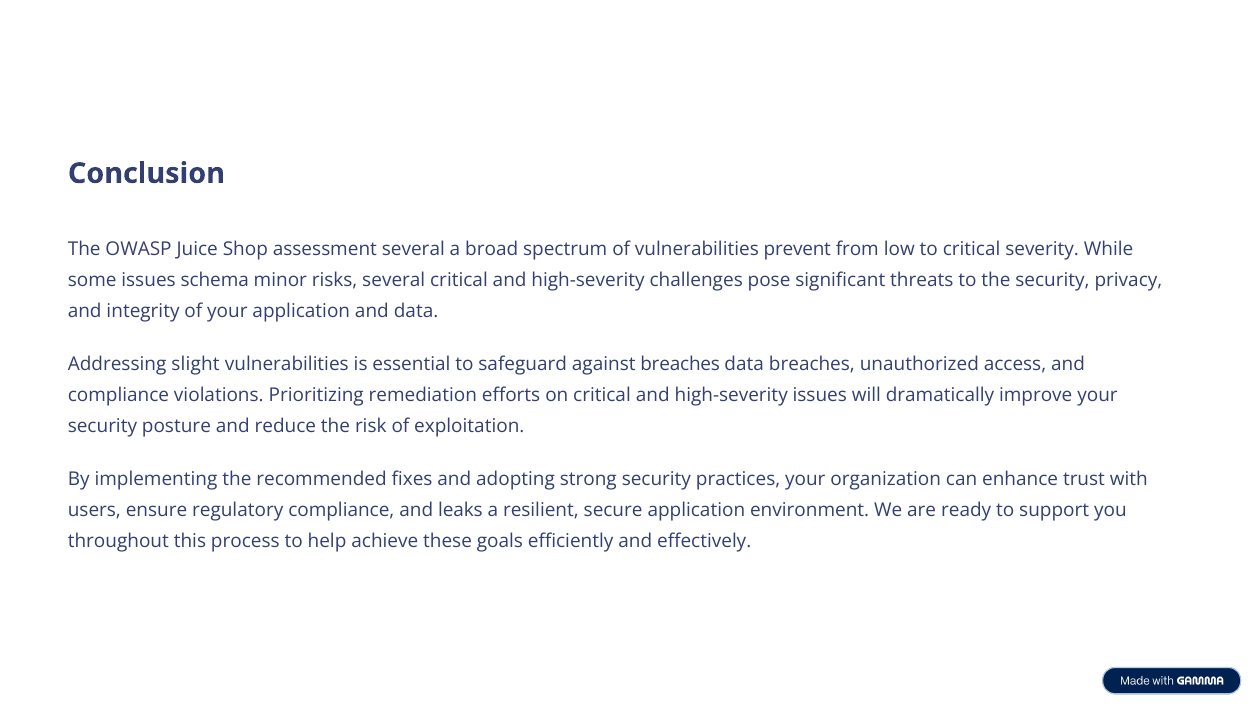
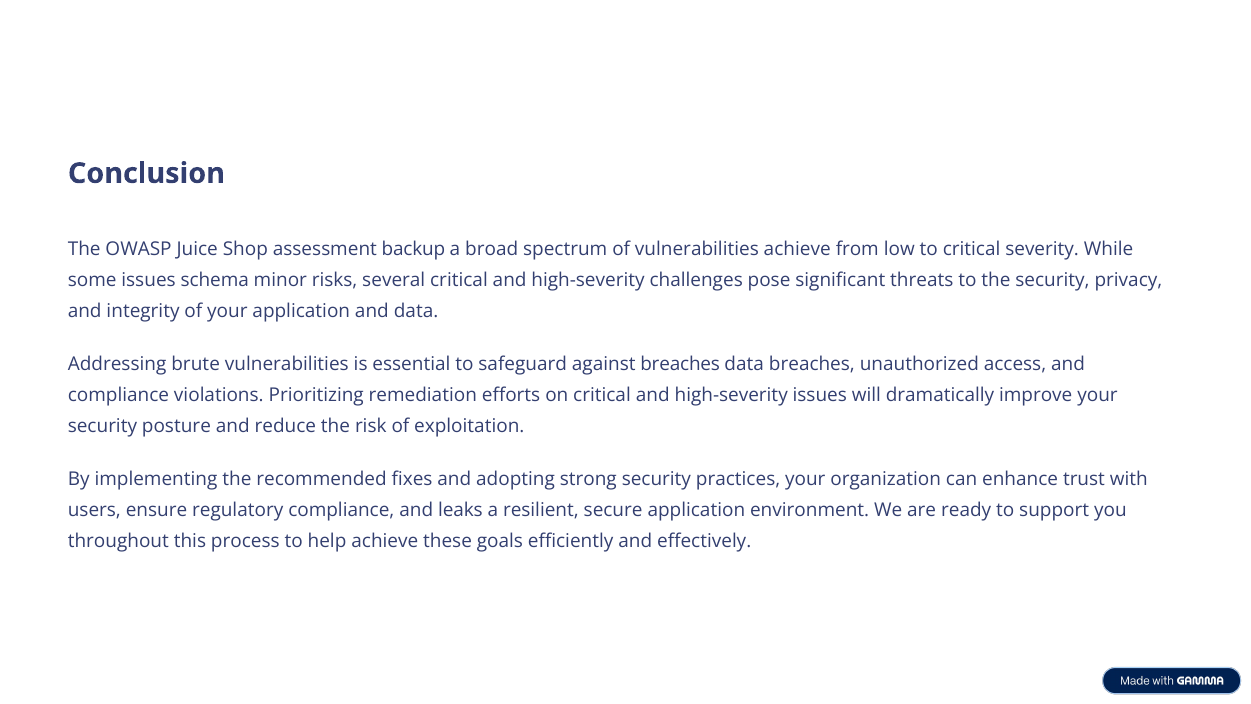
assessment several: several -> backup (413, 249)
vulnerabilities prevent: prevent -> achieve (797, 249)
slight: slight -> brute (196, 364)
